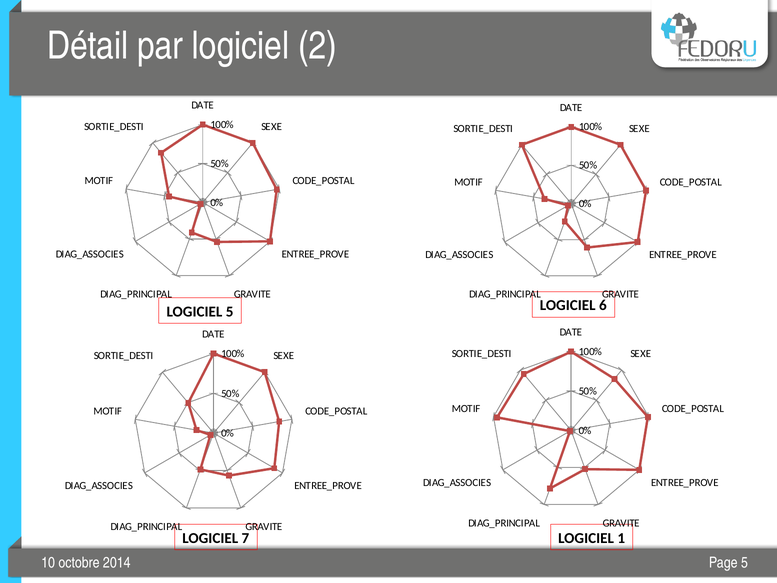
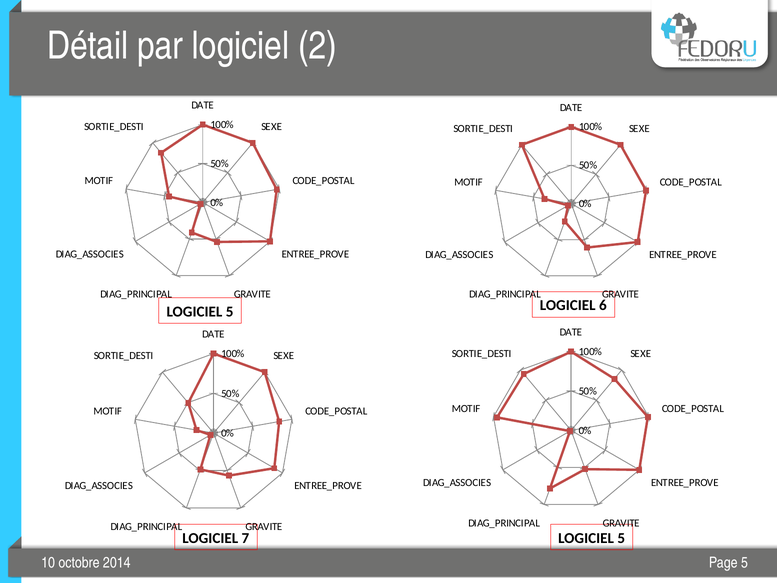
7 LOGICIEL 1: 1 -> 5 (621, 538)
